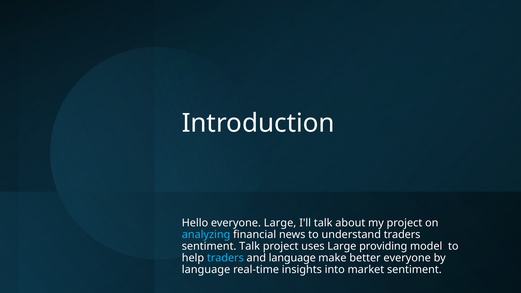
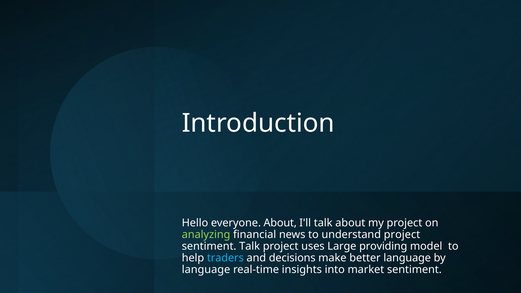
everyone Large: Large -> About (280, 223)
analyzing colour: light blue -> light green (206, 235)
understand traders: traders -> project (402, 235)
and language: language -> decisions (292, 258)
better everyone: everyone -> language (407, 258)
